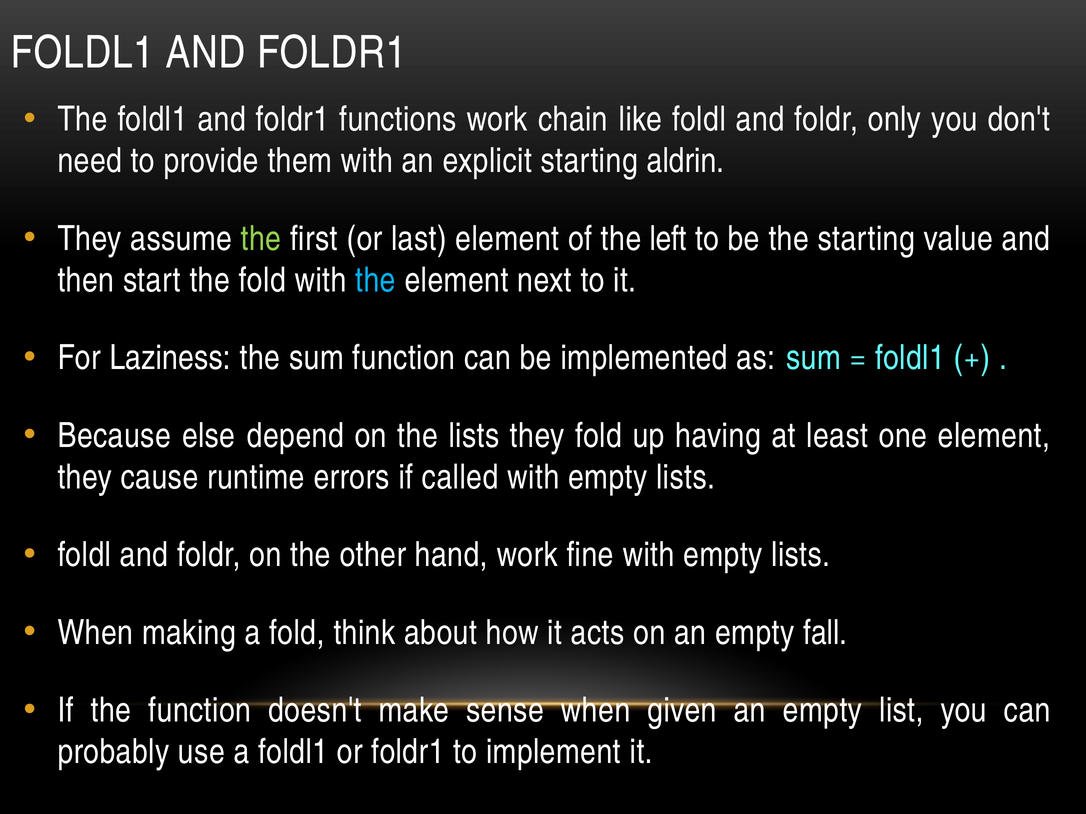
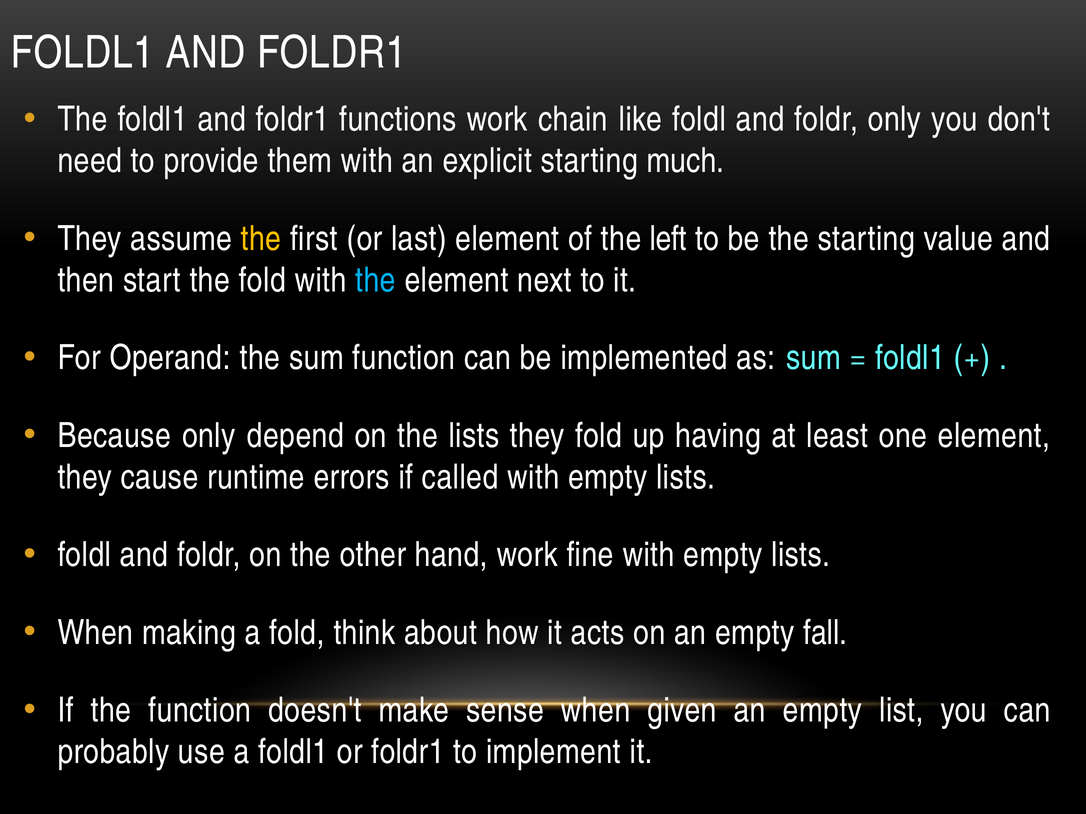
aldrin: aldrin -> much (686, 161)
the colour: light green -> yellow (261, 239)
Laziness: Laziness -> Operand (170, 358)
Because else: else -> only (209, 436)
